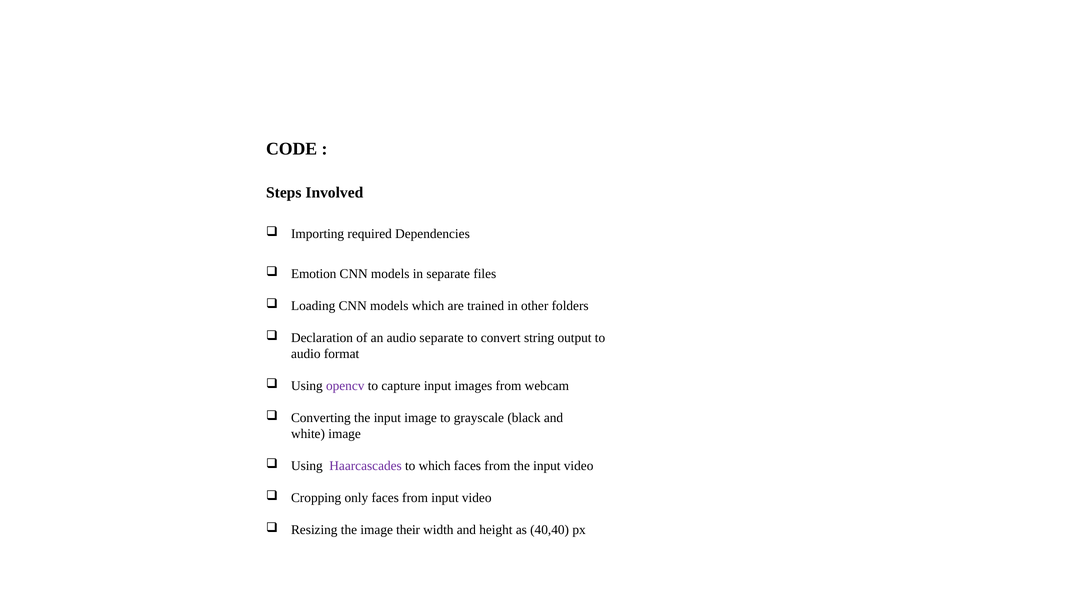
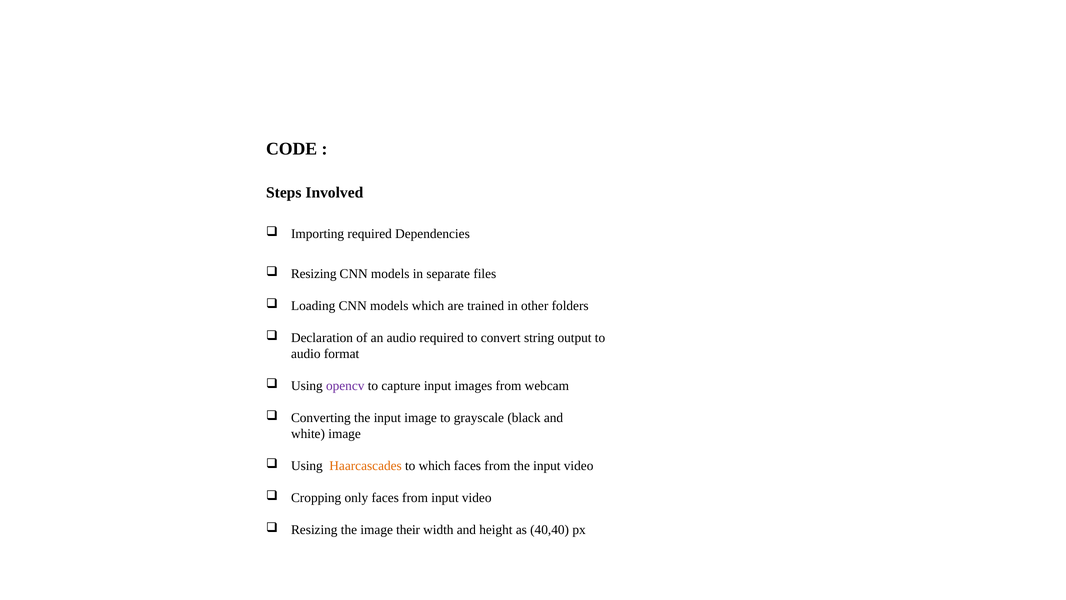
Emotion: Emotion -> Resizing (314, 274)
audio separate: separate -> required (442, 338)
Haarcascades colour: purple -> orange (366, 466)
